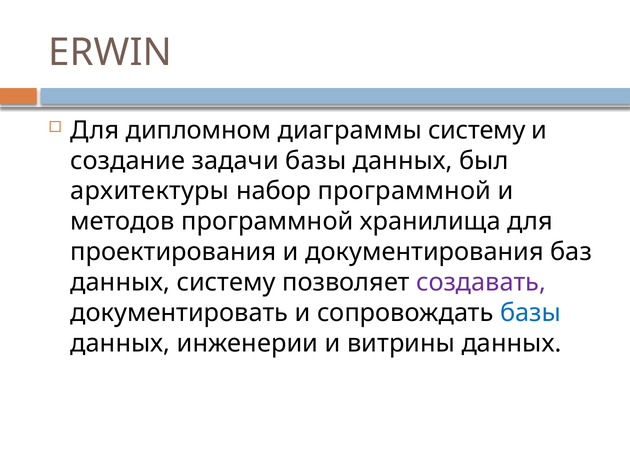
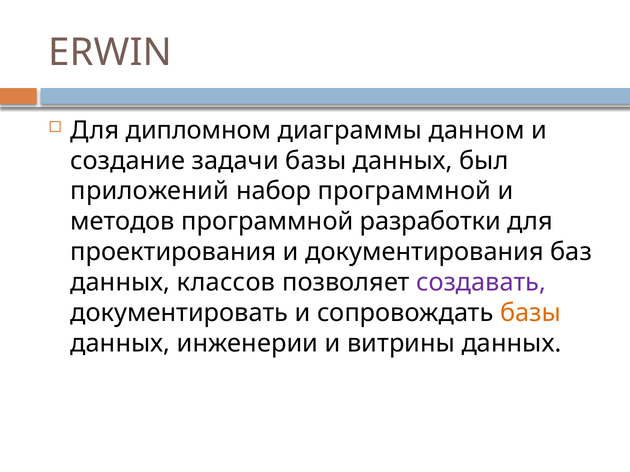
диаграммы систему: систему -> данном (477, 130)
архитектуры: архитектуры -> приложений (150, 191)
хранилища: хранилища -> разработки (430, 222)
данных систему: систему -> классов (226, 283)
базы colour: blue -> orange (531, 313)
